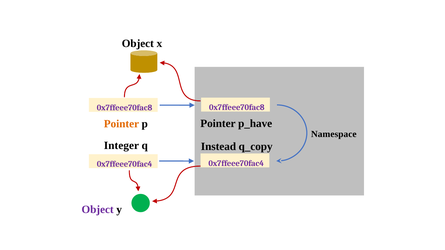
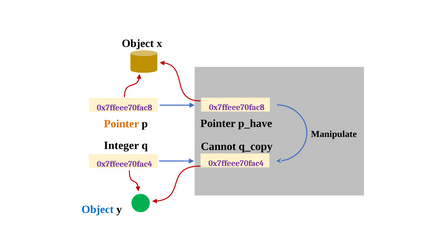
Namespace: Namespace -> Manipulate (334, 134)
Instead: Instead -> Cannot (218, 147)
Object colour: purple -> blue (98, 210)
